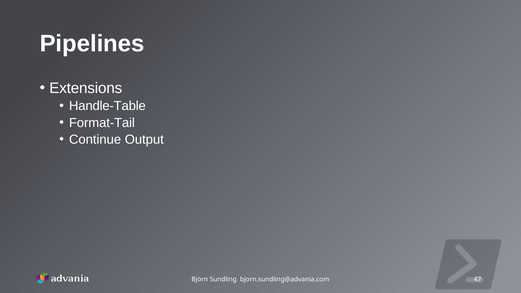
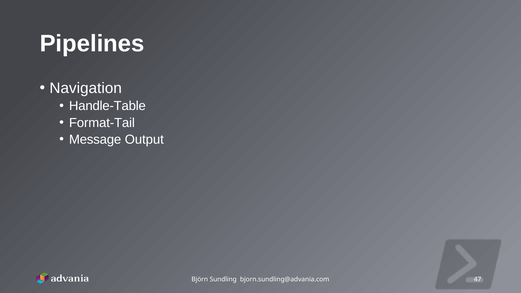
Extensions: Extensions -> Navigation (86, 88)
Continue: Continue -> Message (95, 140)
